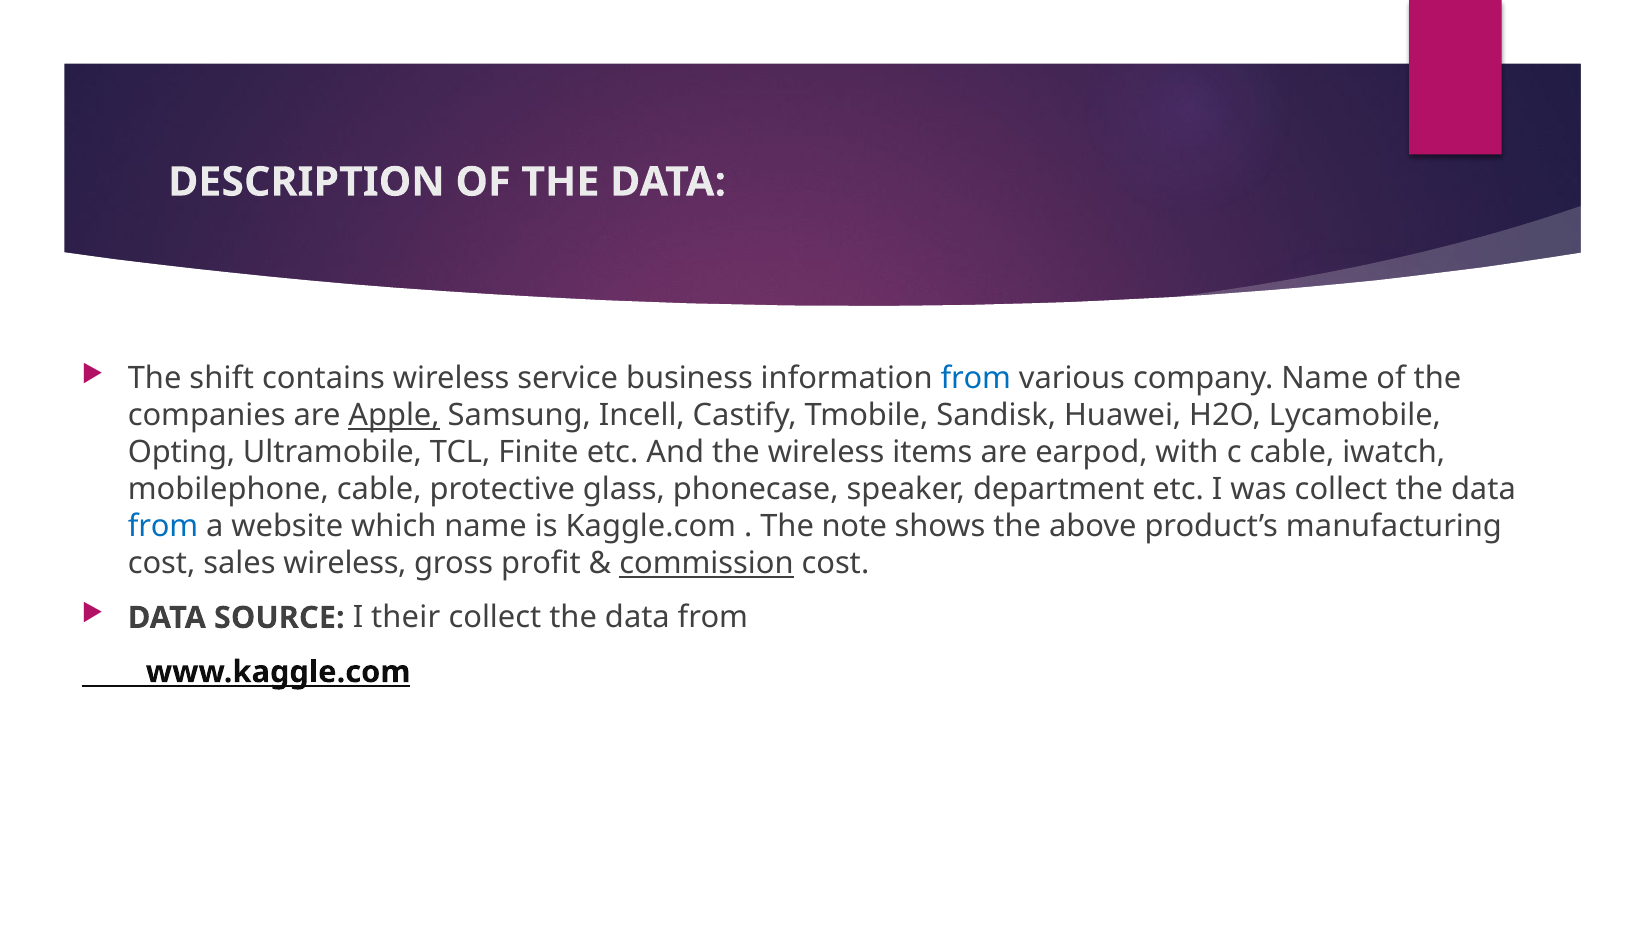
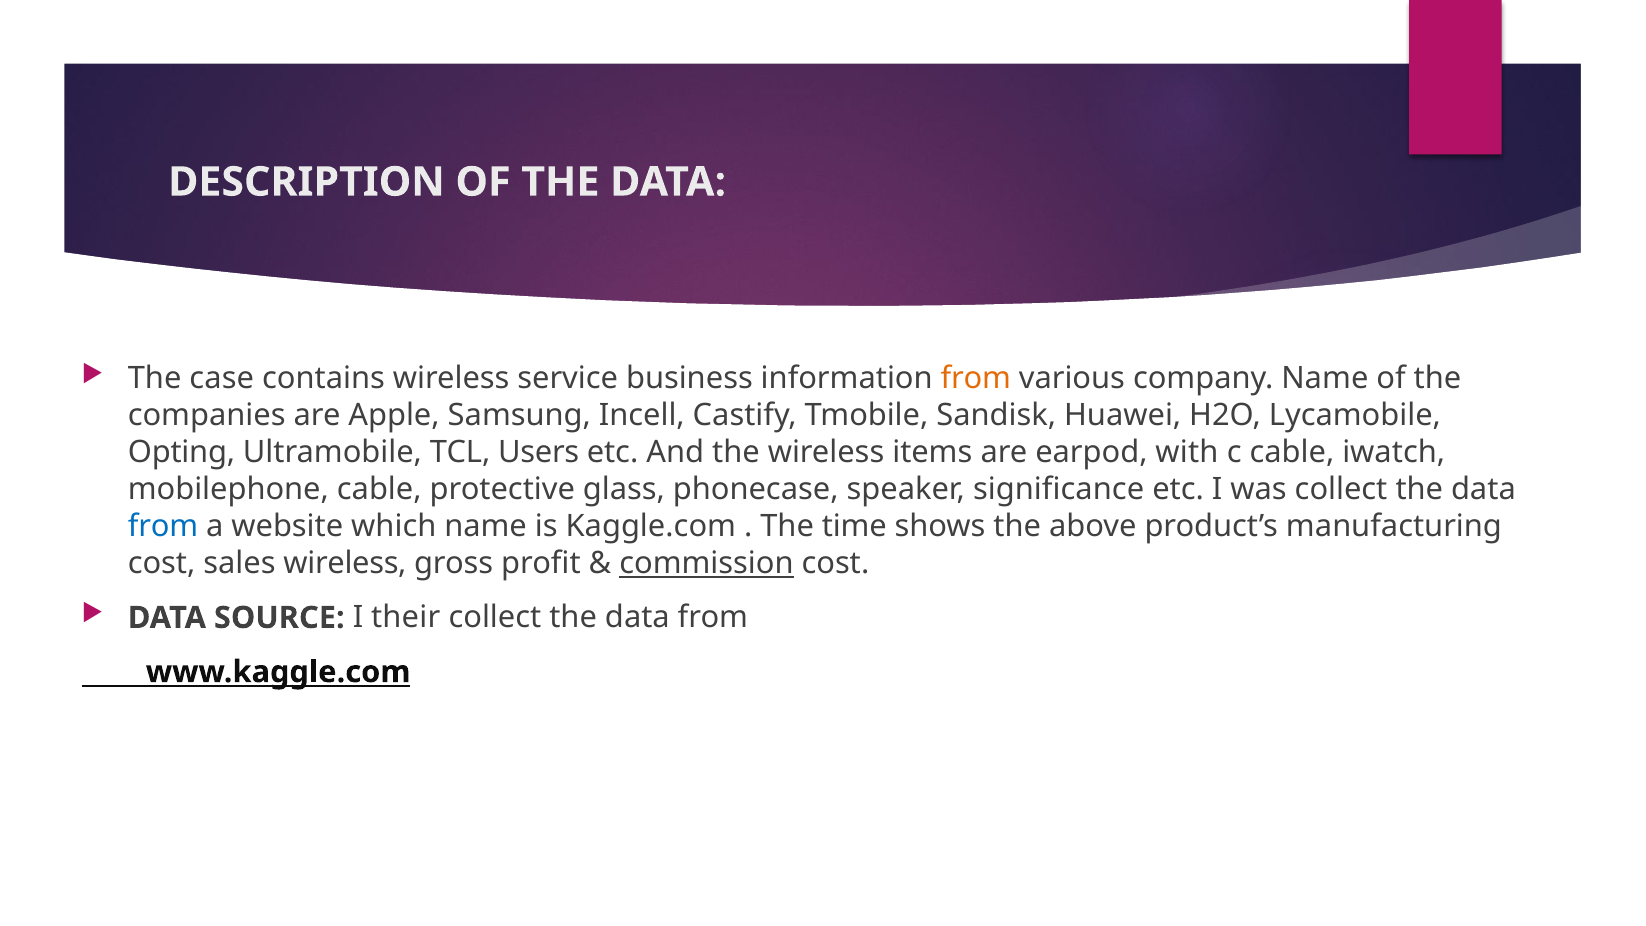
shift: shift -> case (222, 378)
from colour: blue -> orange (976, 378)
Apple underline: present -> none (394, 415)
Finite: Finite -> Users (539, 452)
department: department -> significance (1059, 489)
note: note -> time (854, 526)
